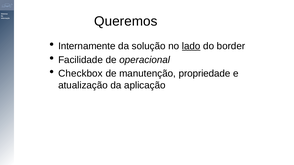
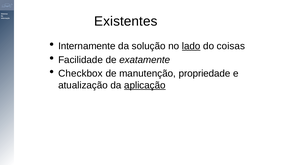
Queremos: Queremos -> Existentes (126, 21)
border: border -> coisas (231, 46)
operacional: operacional -> exatamente (145, 60)
aplicação underline: none -> present (145, 85)
